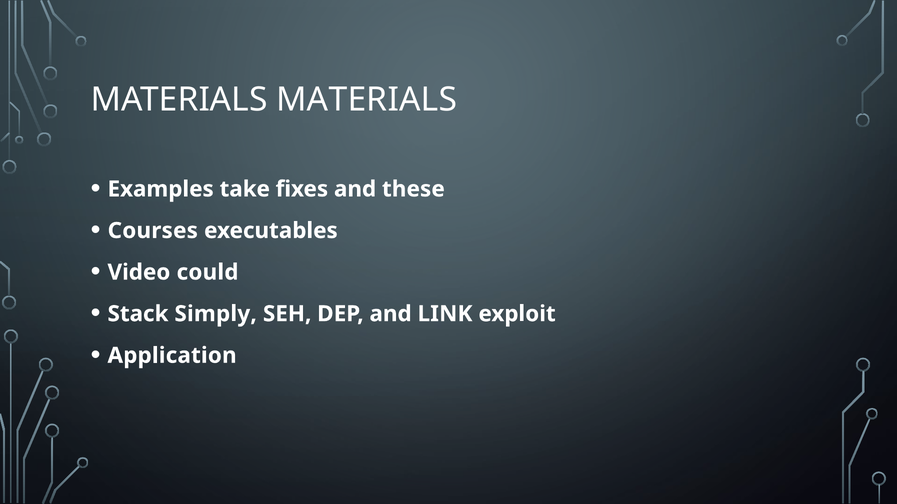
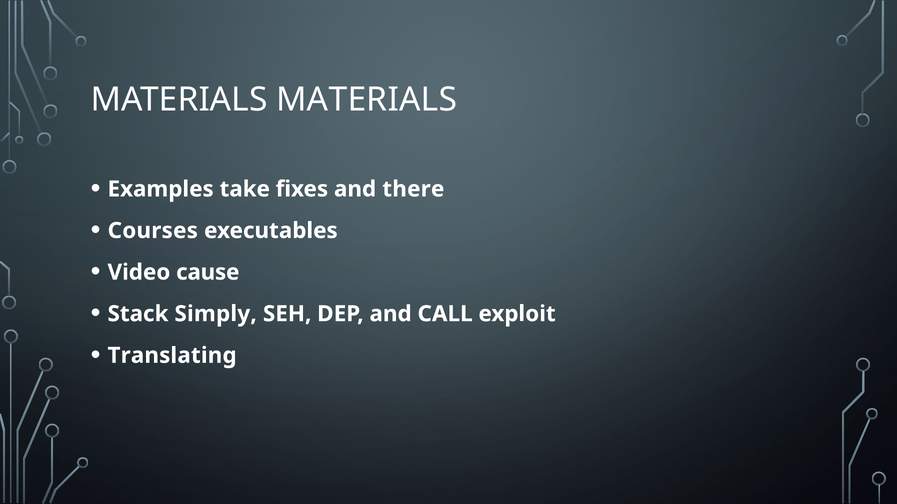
these: these -> there (413, 189)
could: could -> cause (208, 273)
LINK: LINK -> CALL (445, 314)
Application: Application -> Translating (172, 356)
